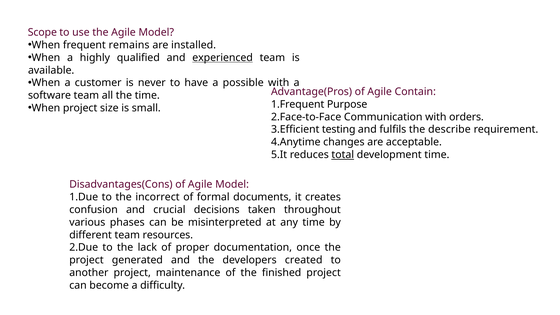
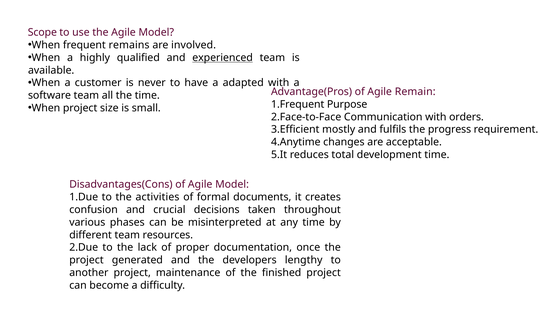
installed: installed -> involved (194, 45)
possible: possible -> adapted (243, 83)
Contain: Contain -> Remain (415, 92)
testing: testing -> mostly (339, 129)
describe: describe -> progress (450, 129)
total underline: present -> none (343, 155)
incorrect: incorrect -> activities (157, 197)
created: created -> lengthy (304, 260)
